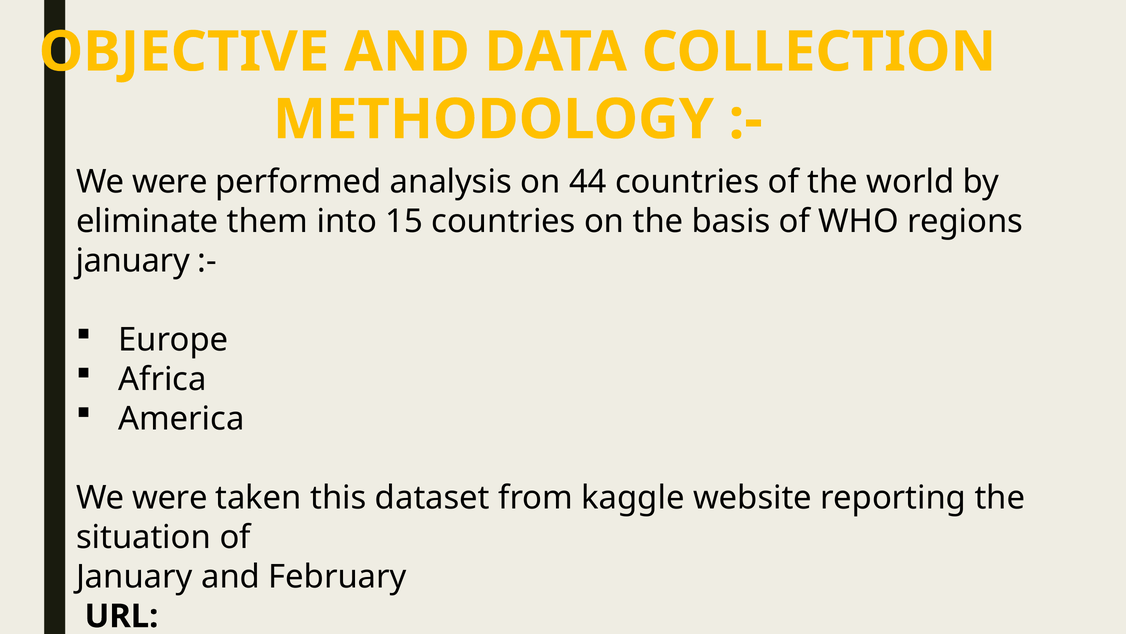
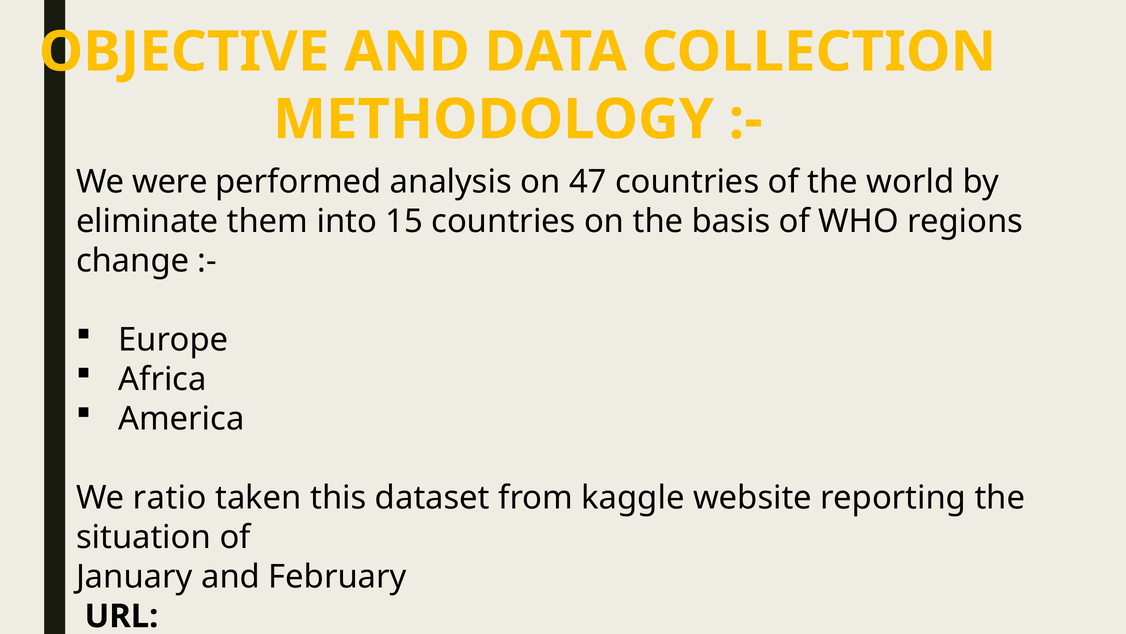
44: 44 -> 47 (588, 182)
january: january -> change (133, 261)
were: were -> ratio (170, 497)
